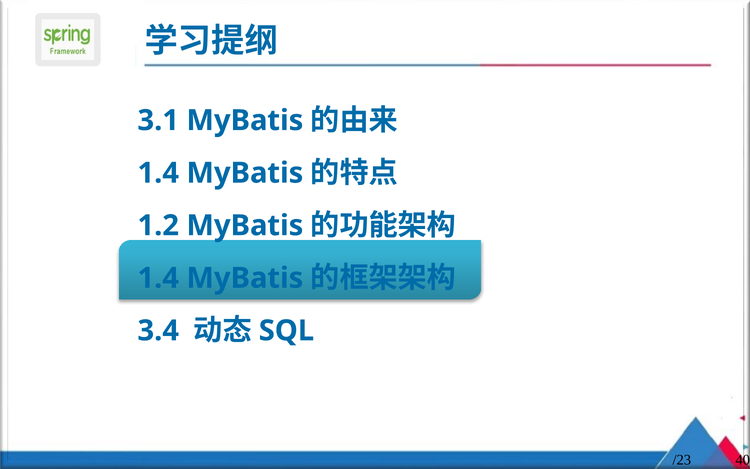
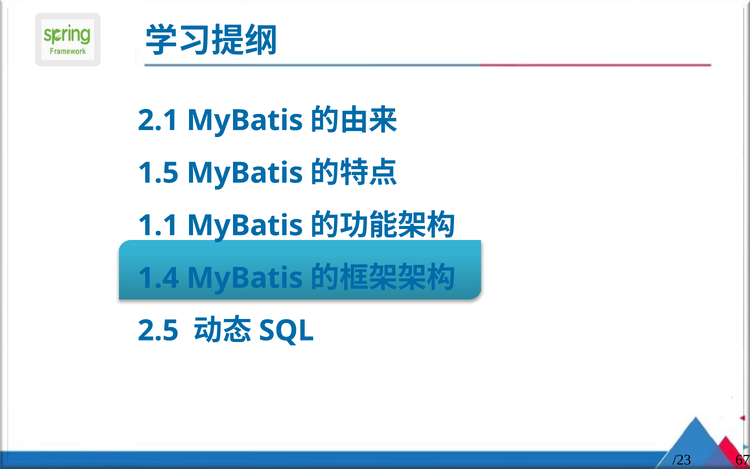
3.1: 3.1 -> 2.1 (158, 120)
1.4: 1.4 -> 1.5 (158, 173)
1.2: 1.2 -> 1.1 (158, 225)
3.4: 3.4 -> 2.5 (158, 331)
40: 40 -> 67 (743, 460)
